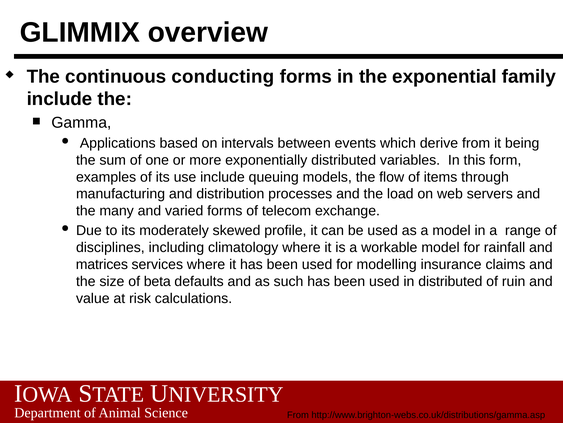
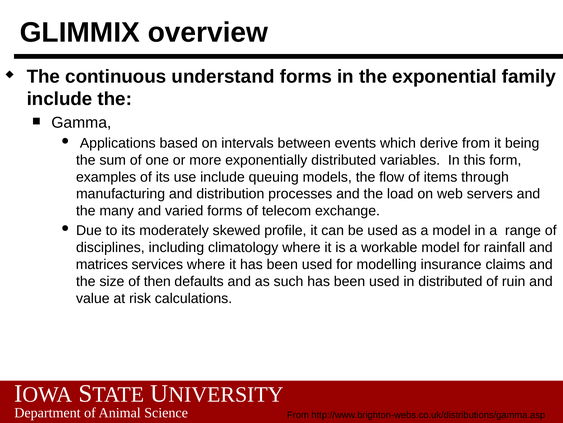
conducting: conducting -> understand (223, 76)
beta: beta -> then (157, 281)
